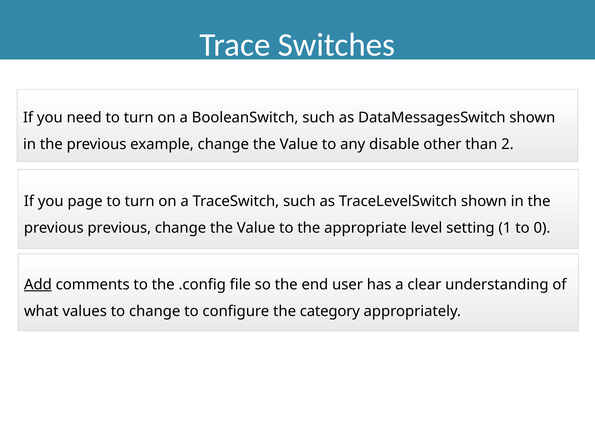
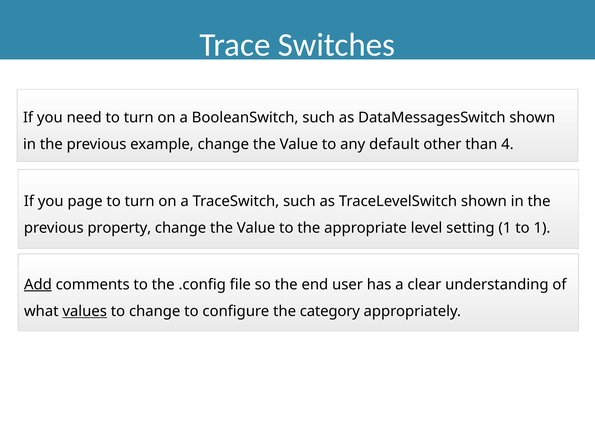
disable: disable -> default (394, 144)
2: 2 -> 4 (507, 144)
previous previous: previous -> property (119, 228)
to 0: 0 -> 1 (542, 228)
values underline: none -> present (85, 311)
